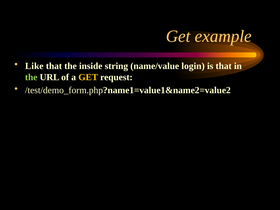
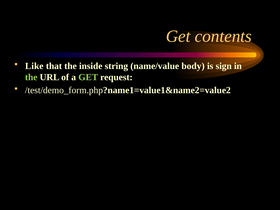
example: example -> contents (223, 36)
login: login -> body (193, 66)
is that: that -> sign (224, 66)
GET colour: yellow -> light green (88, 77)
